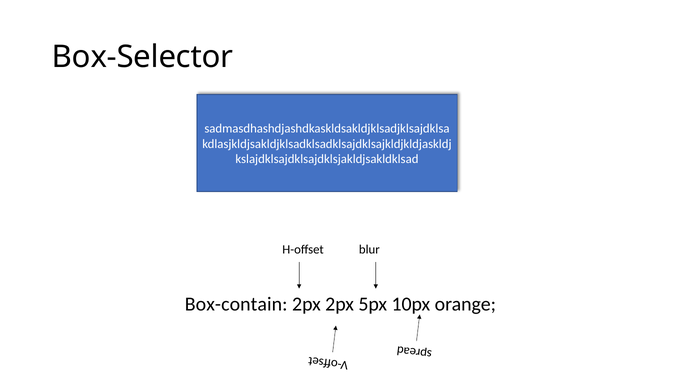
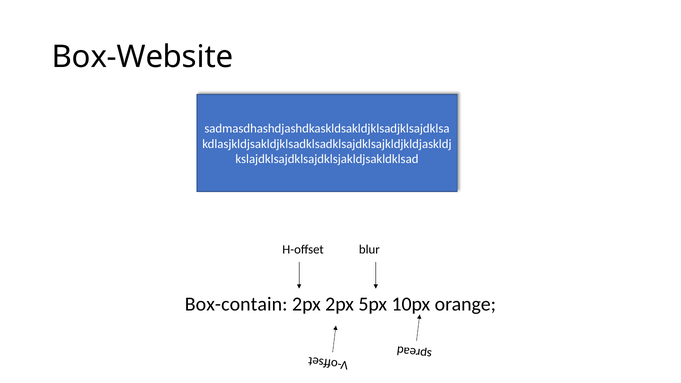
Box-Selector: Box-Selector -> Box-Website (143, 57)
